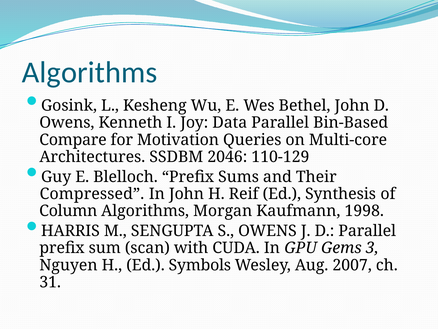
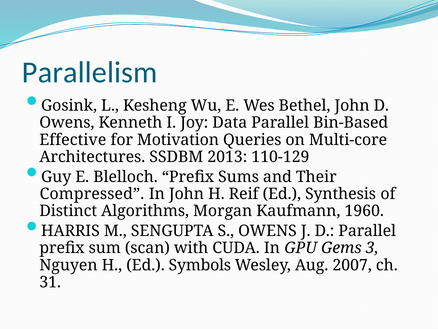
Algorithms: Algorithms -> Parallelism (90, 72)
Compare: Compare -> Effective (73, 140)
2046: 2046 -> 2013 (227, 157)
Column: Column -> Distinct (68, 211)
1998: 1998 -> 1960 (364, 211)
